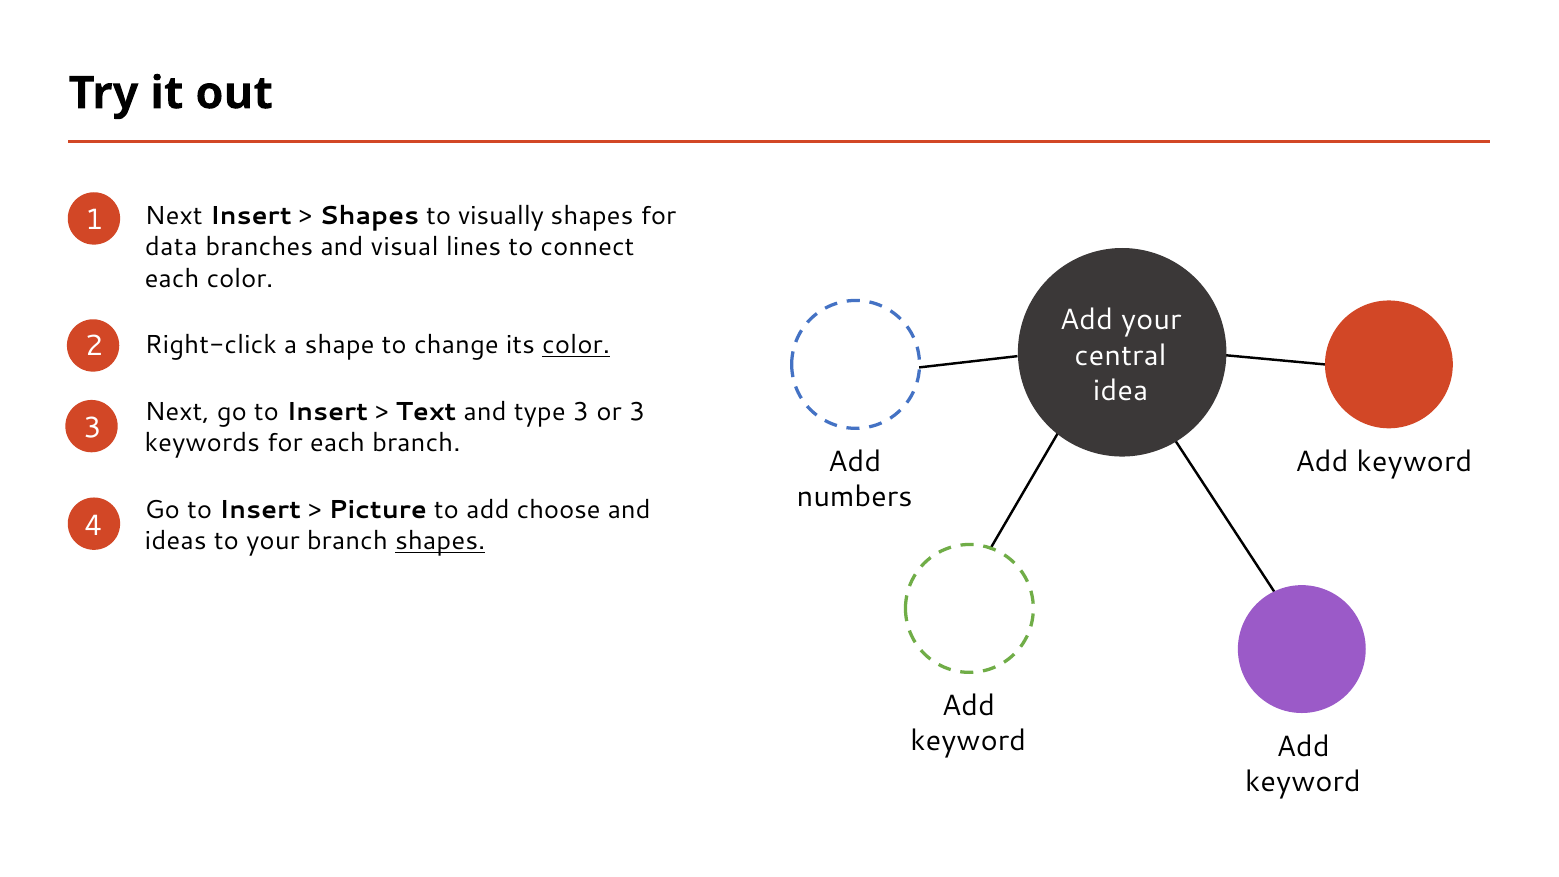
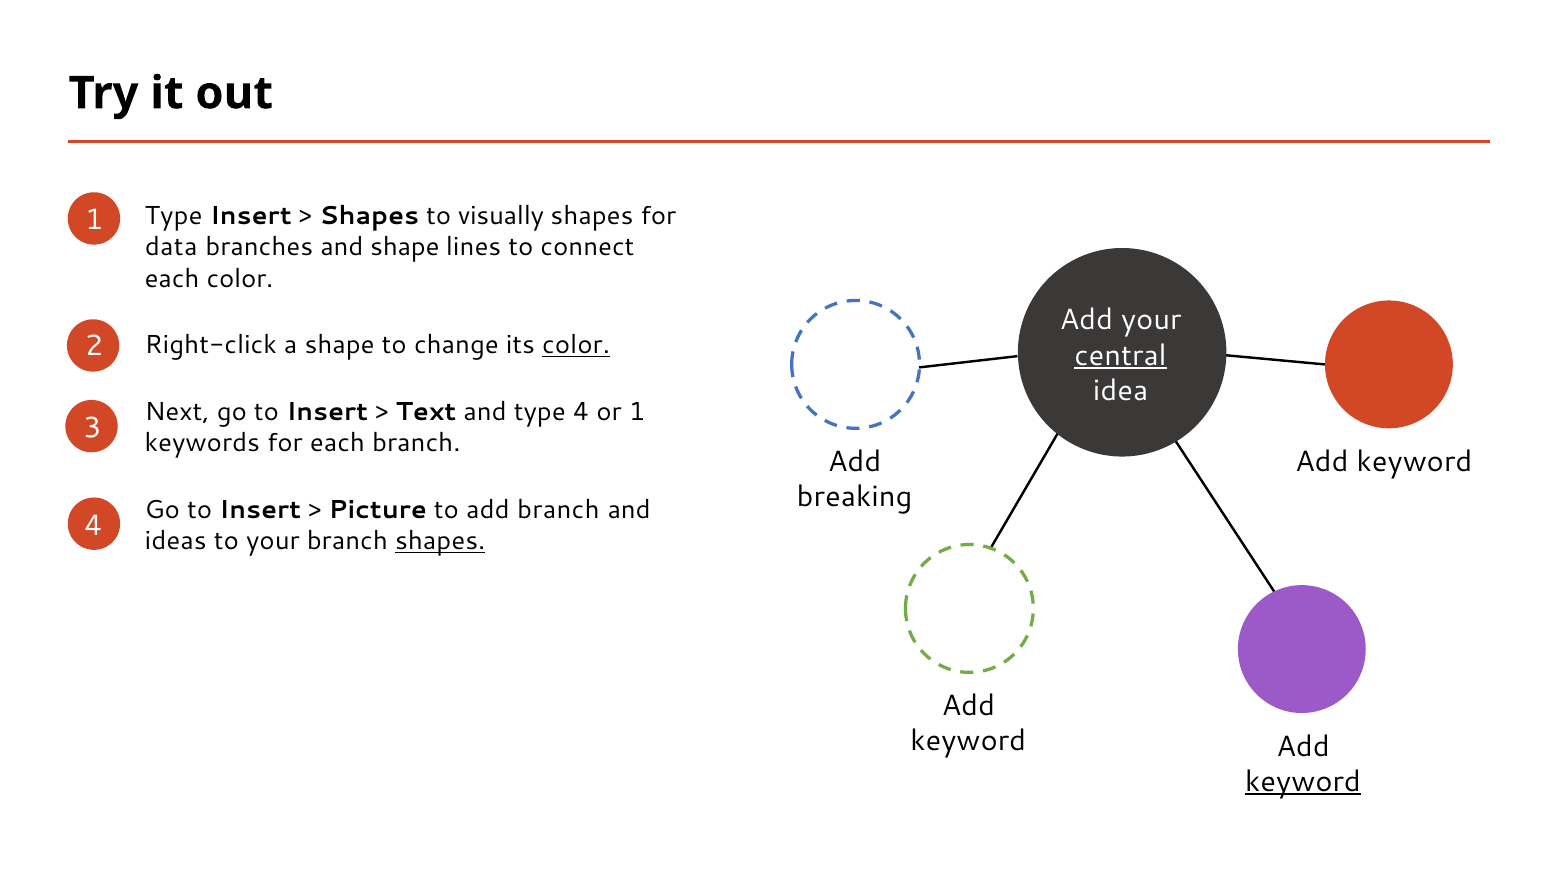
Next: Next -> Type (174, 216)
and visual: visual -> shape (405, 247)
central underline: none -> present (1121, 355)
type 3: 3 -> 4 (581, 412)
or 3: 3 -> 1 (637, 412)
numbers: numbers -> breaking (855, 497)
add choose: choose -> branch (558, 510)
keyword underline: none -> present (1303, 781)
